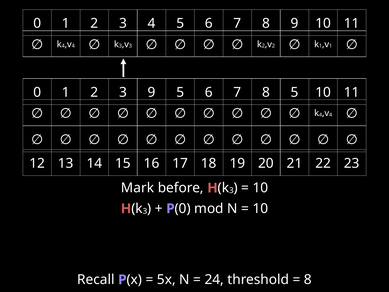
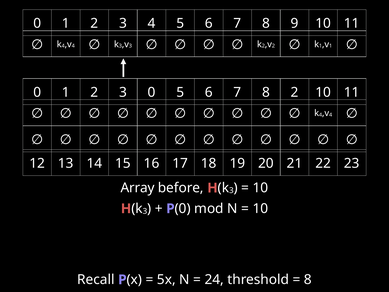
3 9: 9 -> 0 (152, 92)
8 5: 5 -> 2 (295, 92)
Mark: Mark -> Array (138, 188)
